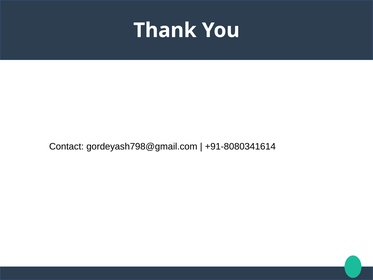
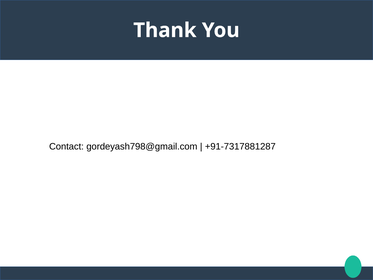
+91-8080341614: +91-8080341614 -> +91-7317881287 (240, 146)
